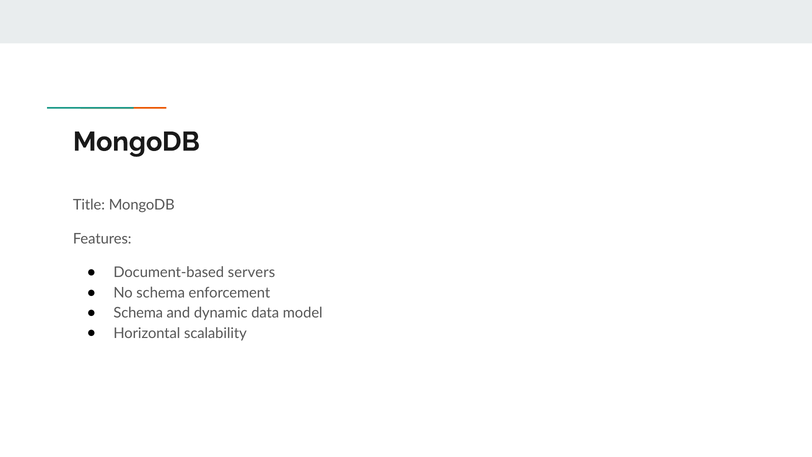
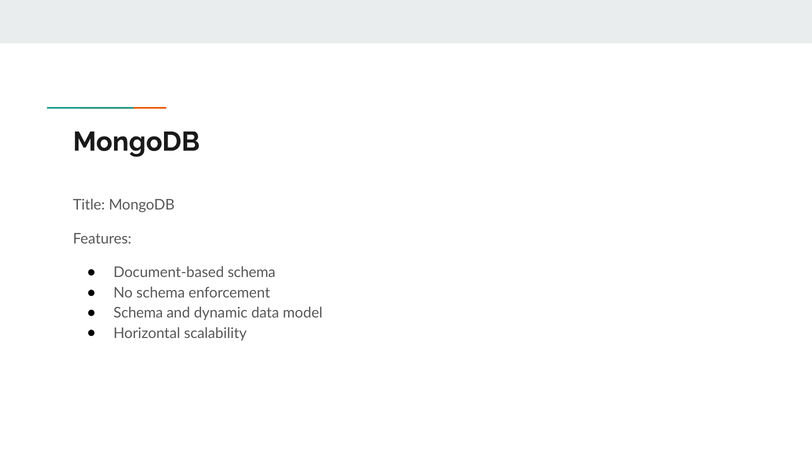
Document-based servers: servers -> schema (252, 272)
